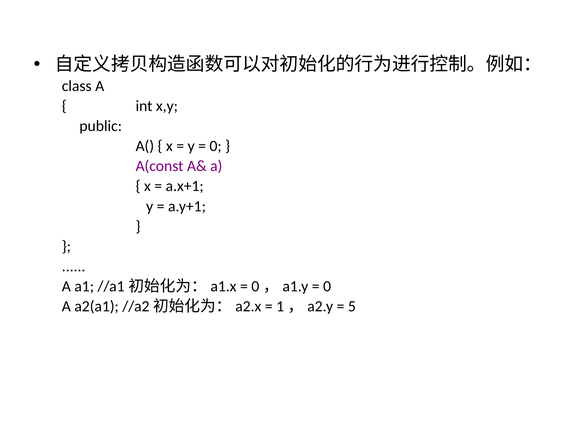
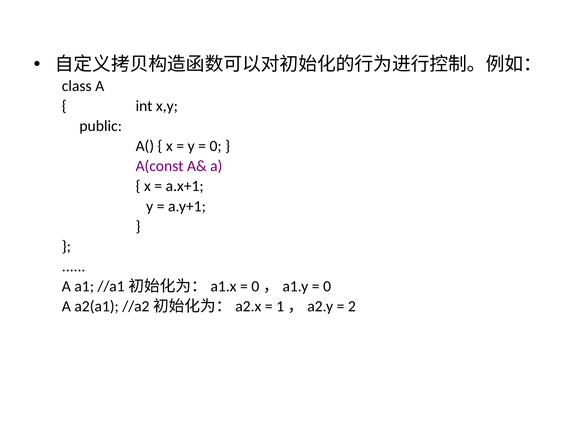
5: 5 -> 2 (352, 306)
